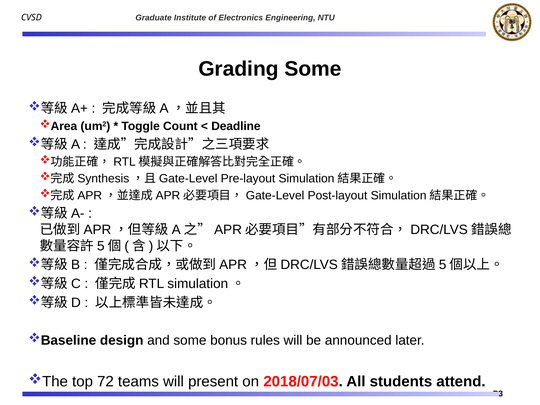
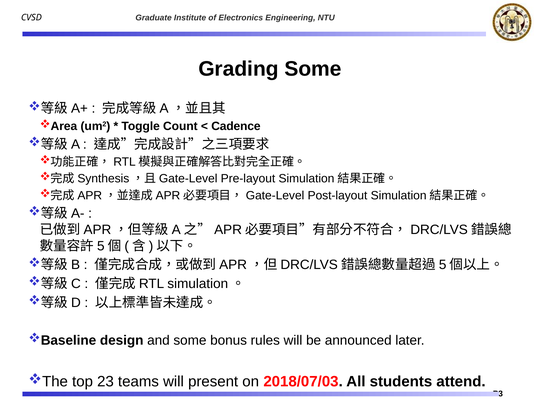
Deadline: Deadline -> Cadence (236, 126)
72: 72 -> 23 (105, 382)
